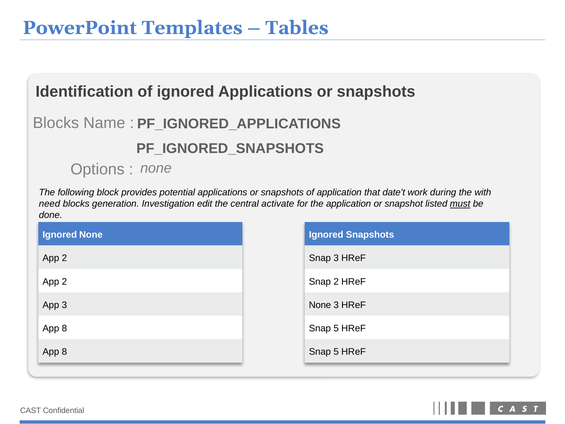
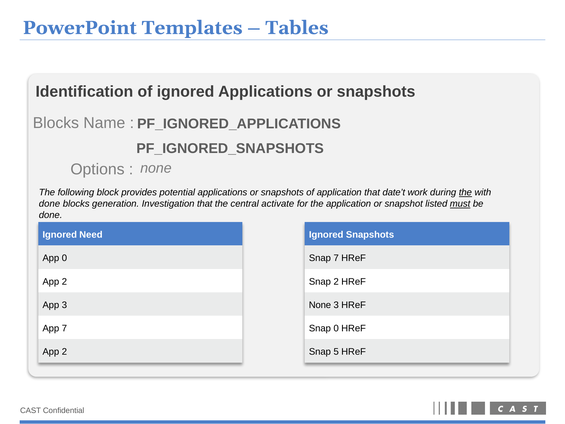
the underline: none -> present (465, 192)
need: need -> done (50, 204)
Investigation edit: edit -> that (205, 204)
Ignored None: None -> Need (91, 235)
2: 2 -> 0 (64, 258)
Snap 3: 3 -> 7 (336, 258)
8: 8 -> 7 (64, 328)
5: 5 -> 0 (336, 328)
8: 8 -> 2 (64, 352)
